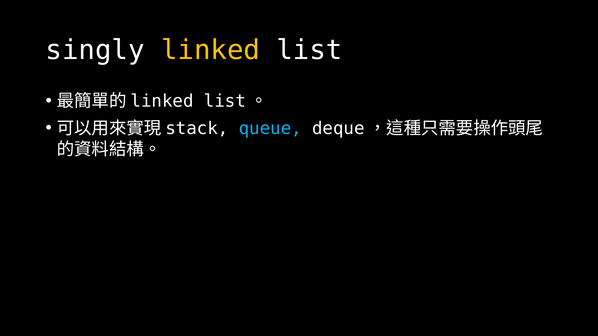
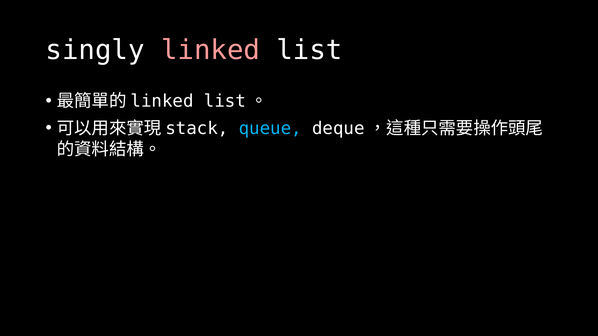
linked colour: yellow -> pink (211, 50)
